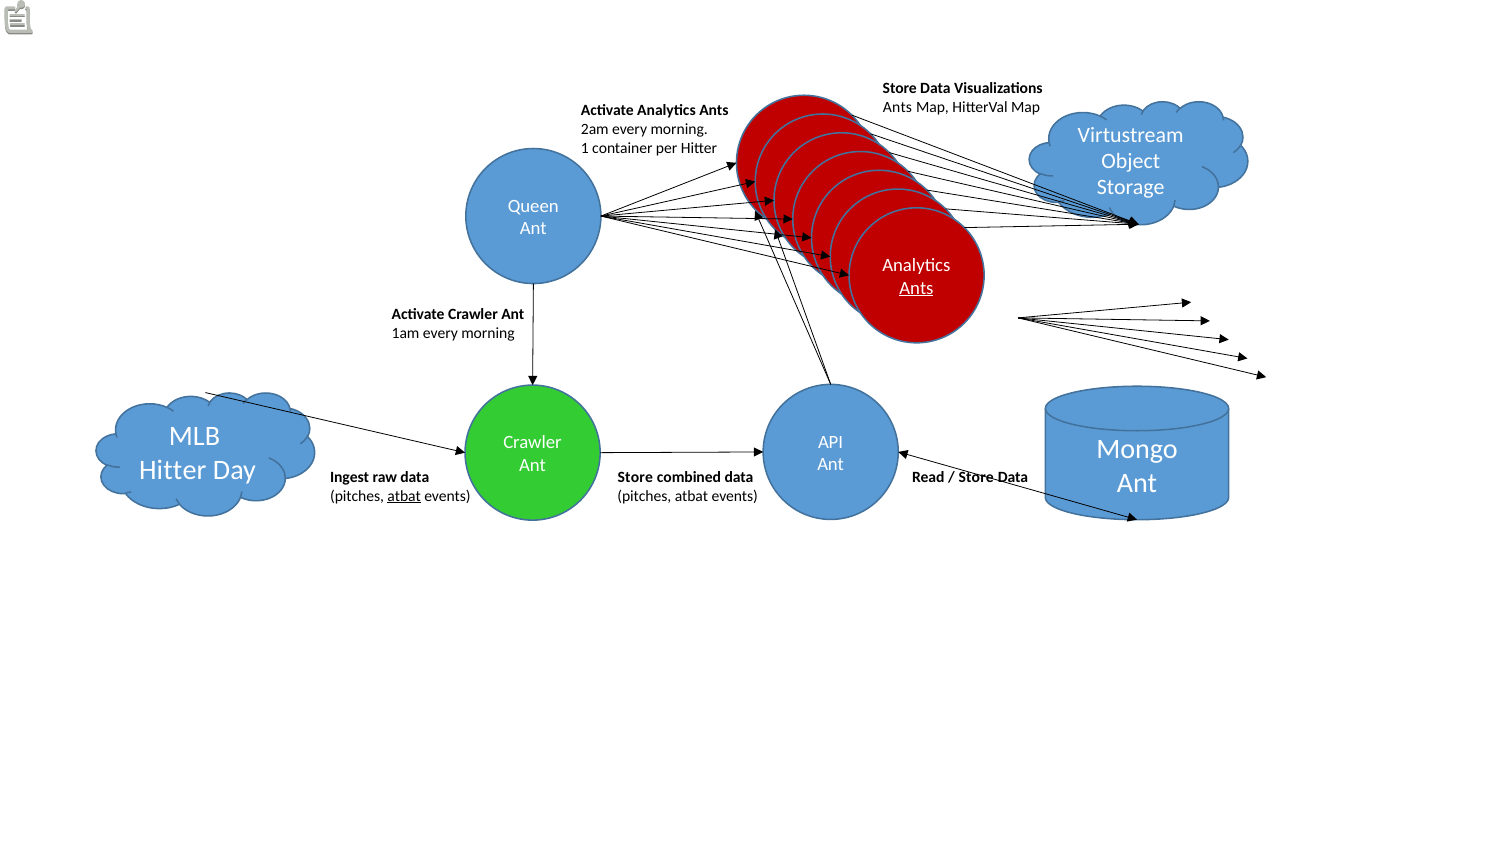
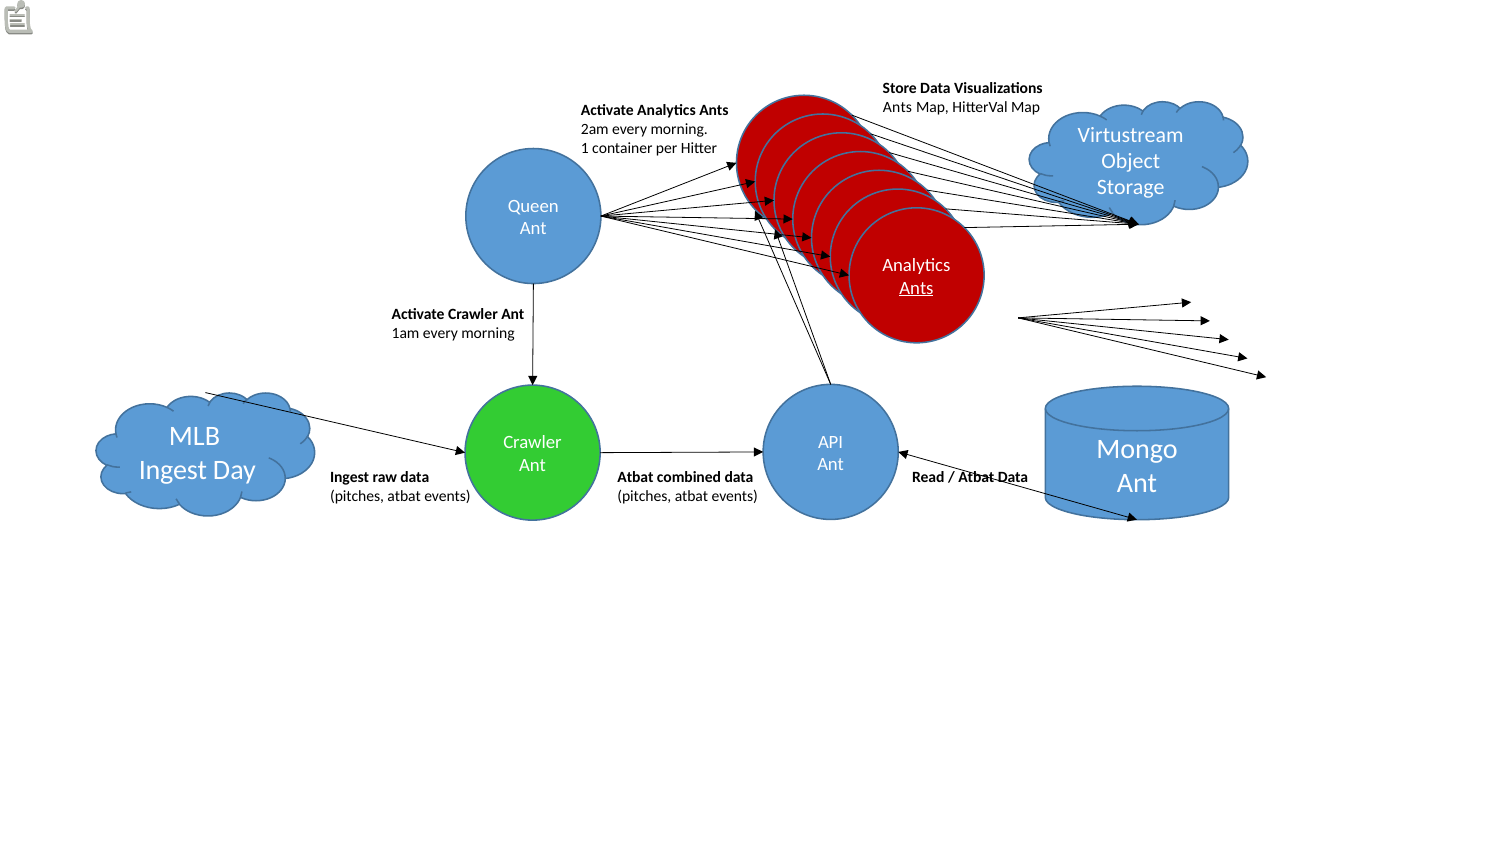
Hitter: Hitter -> Ingest (173, 470)
Store: Store -> Atbat (635, 478)
Store: Store -> Atbat (976, 478)
atbat underline: present -> none (404, 496)
